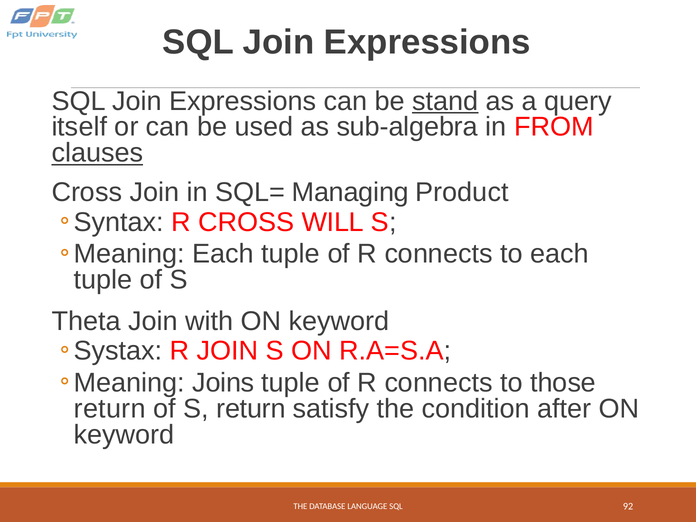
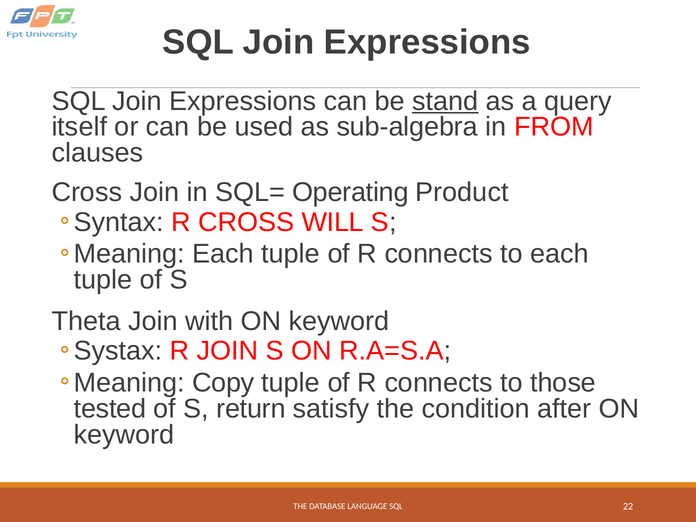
clauses underline: present -> none (97, 153)
Managing: Managing -> Operating (350, 192)
Joins: Joins -> Copy (223, 383)
return: return -> tested (110, 409)
92: 92 -> 22 (628, 506)
